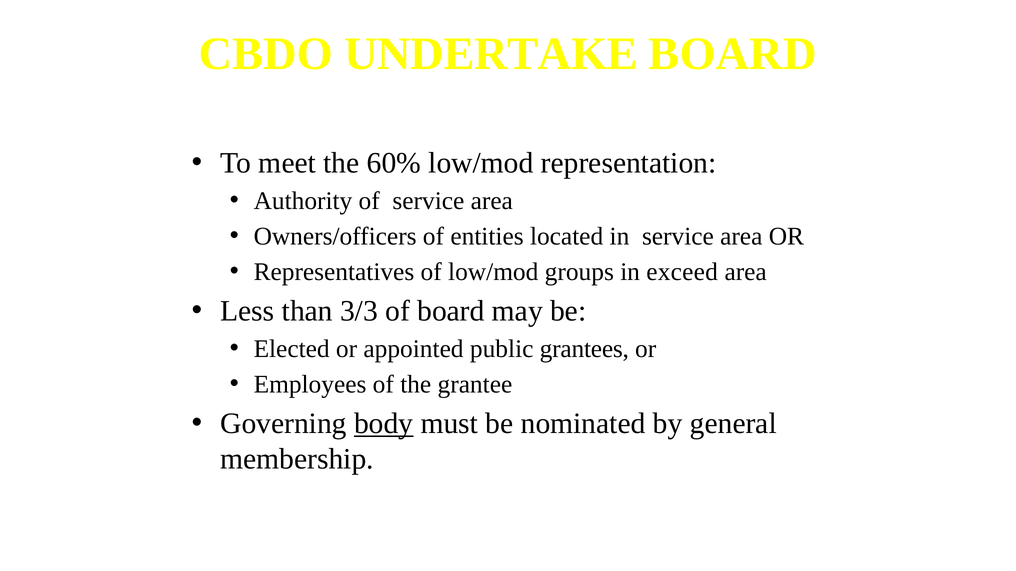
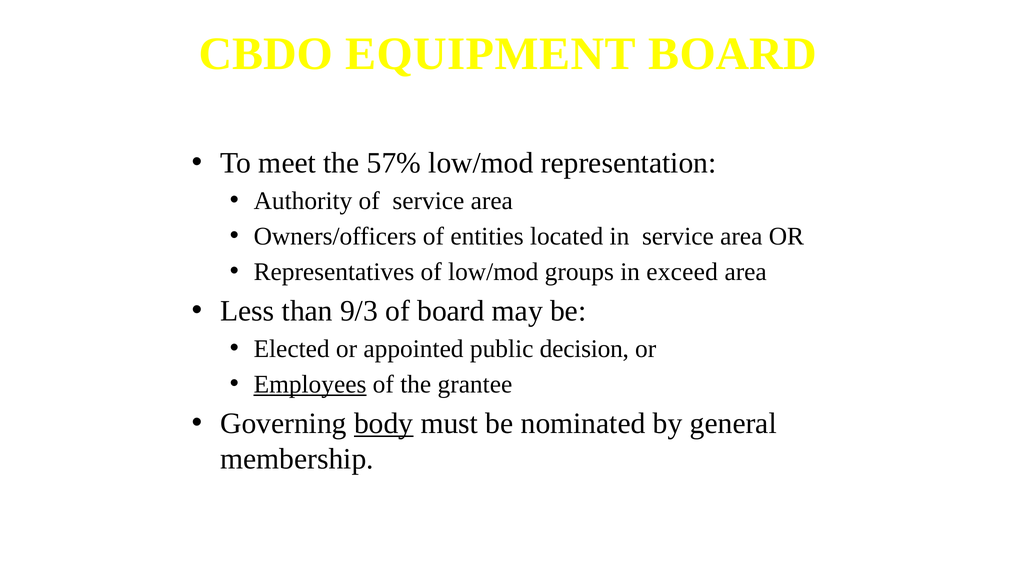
UNDERTAKE: UNDERTAKE -> EQUIPMENT (490, 54)
60%: 60% -> 57% (394, 163)
3/3: 3/3 -> 9/3 (359, 311)
grantees: grantees -> decision (584, 349)
Employees underline: none -> present (310, 385)
